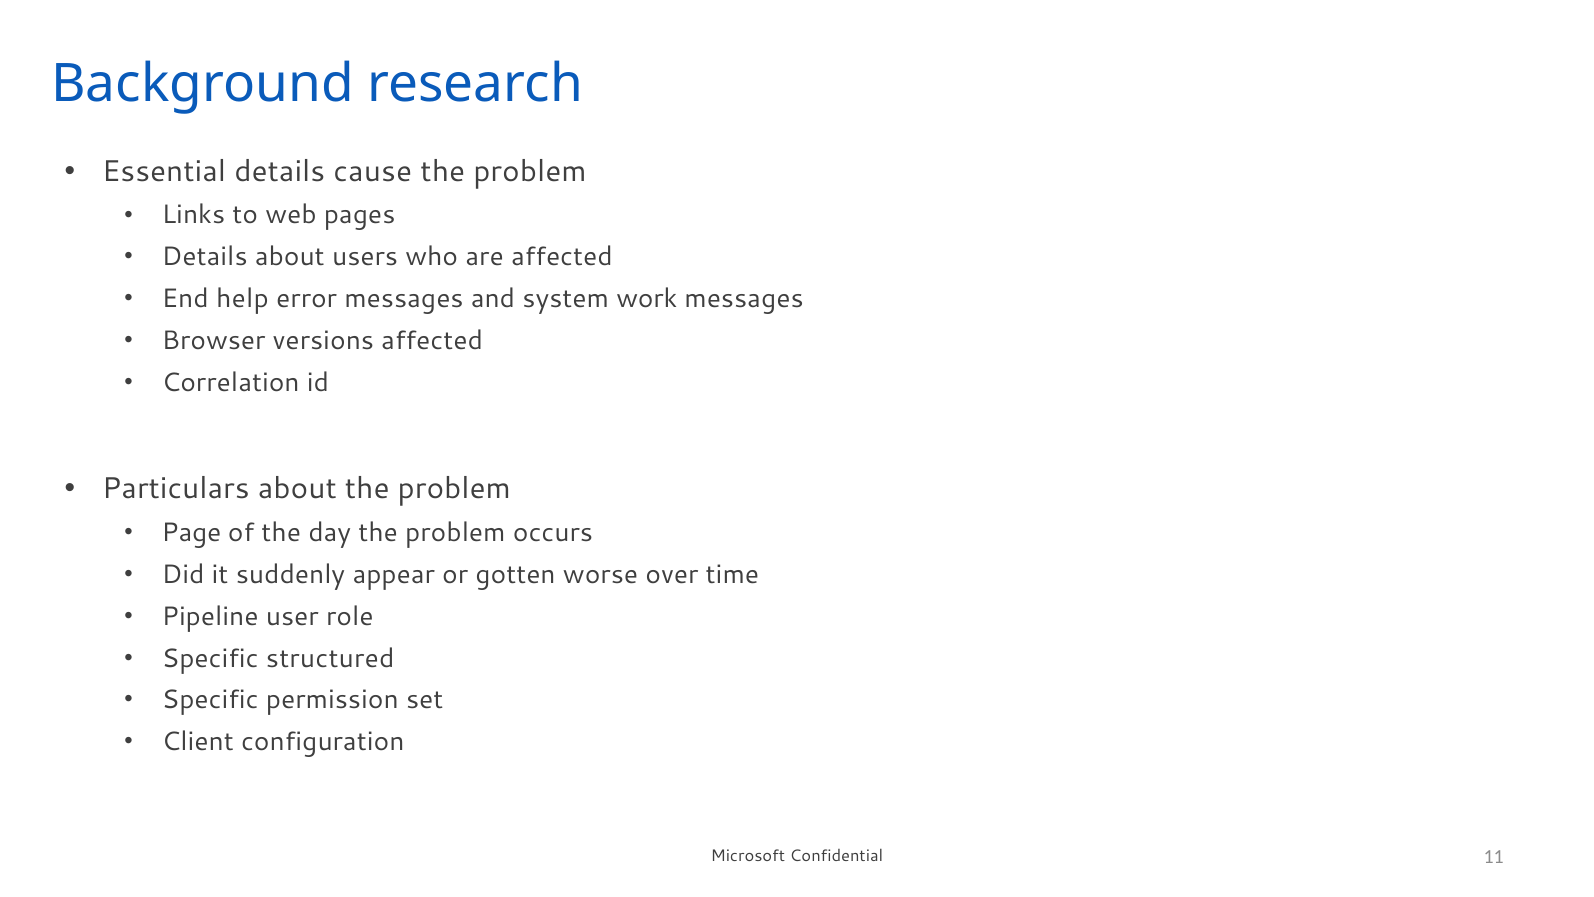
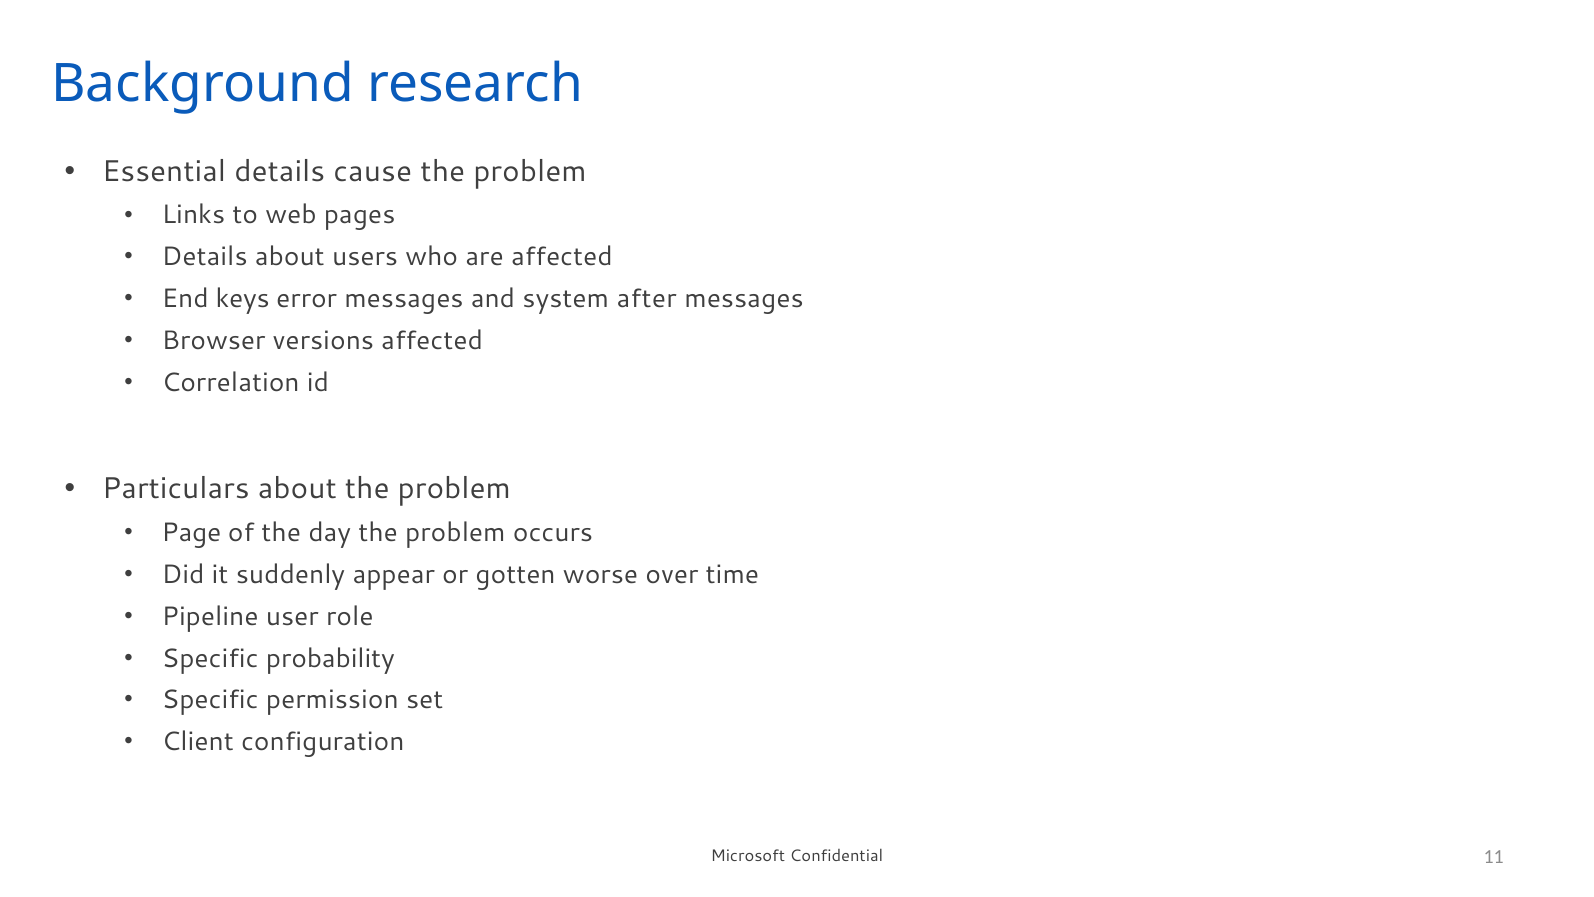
help: help -> keys (243, 299)
work: work -> after (647, 299)
structured: structured -> probability (330, 658)
